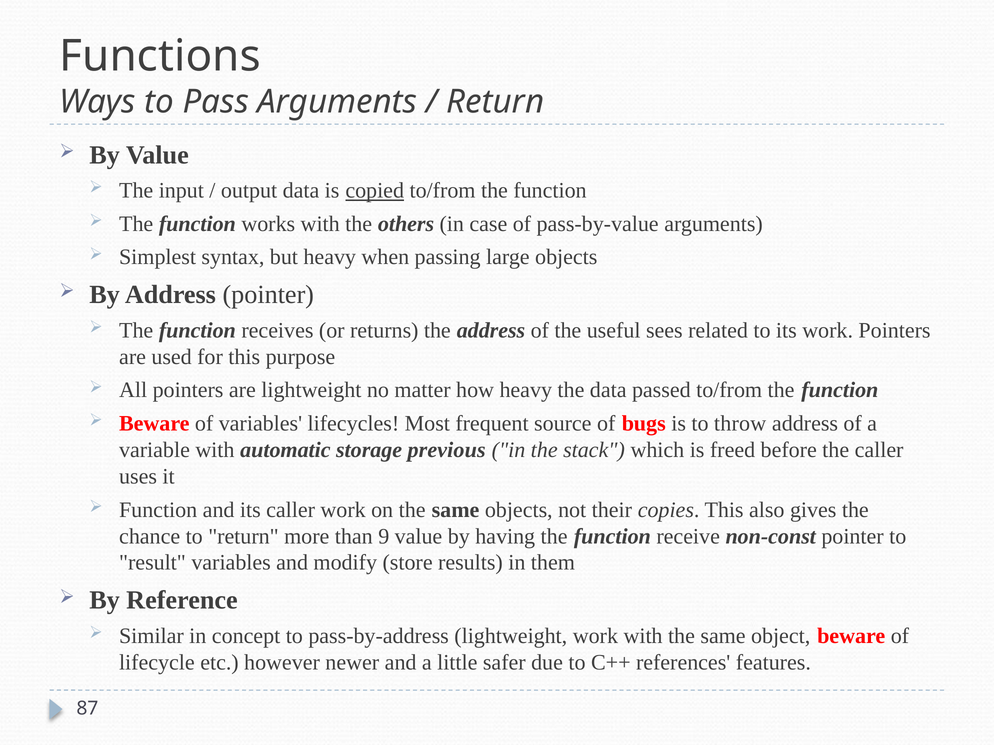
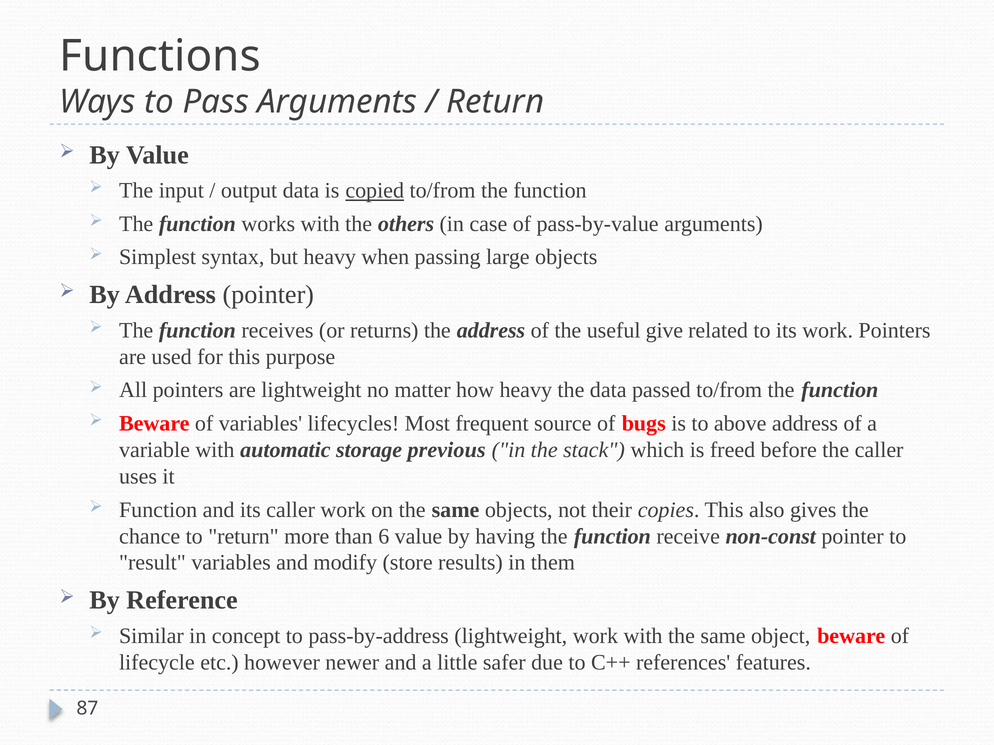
sees: sees -> give (664, 330)
throw: throw -> above (740, 424)
9: 9 -> 6 (384, 537)
